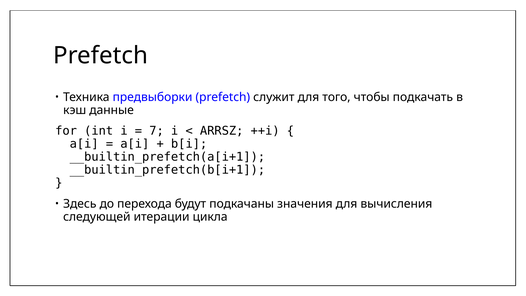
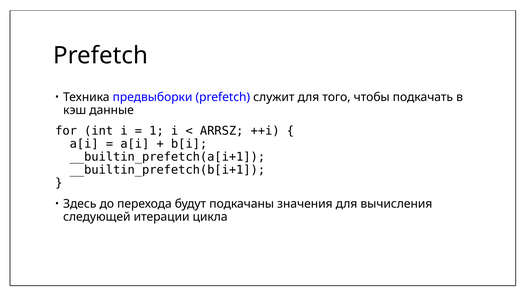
7: 7 -> 1 (157, 131)
